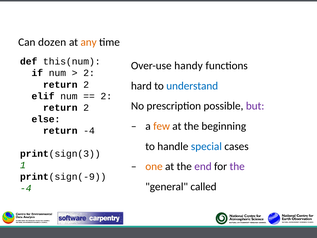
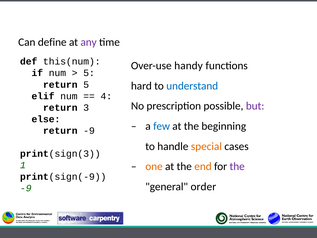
dozen: dozen -> define (52, 42)
any colour: orange -> purple (89, 42)
2: 2 -> 5 (89, 73)
2: 2 -> 5 (86, 84)
2: 2 -> 4 (106, 96)
2: 2 -> 3 (86, 107)
few colour: orange -> blue (162, 126)
return -4: -4 -> -9 (89, 130)
special colour: blue -> orange (206, 146)
end colour: purple -> orange (203, 166)
called: called -> order (203, 186)
-4: -4 -> -9 (26, 188)
